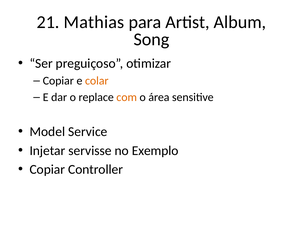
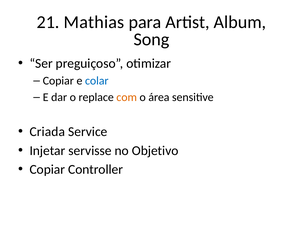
colar colour: orange -> blue (97, 81)
Model: Model -> Criada (47, 132)
Exemplo: Exemplo -> Objetivo (155, 151)
